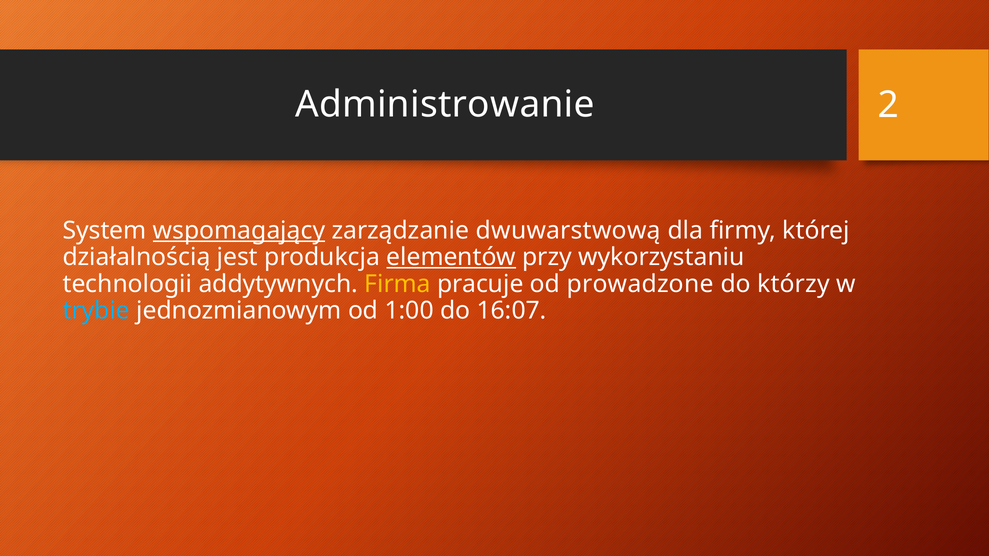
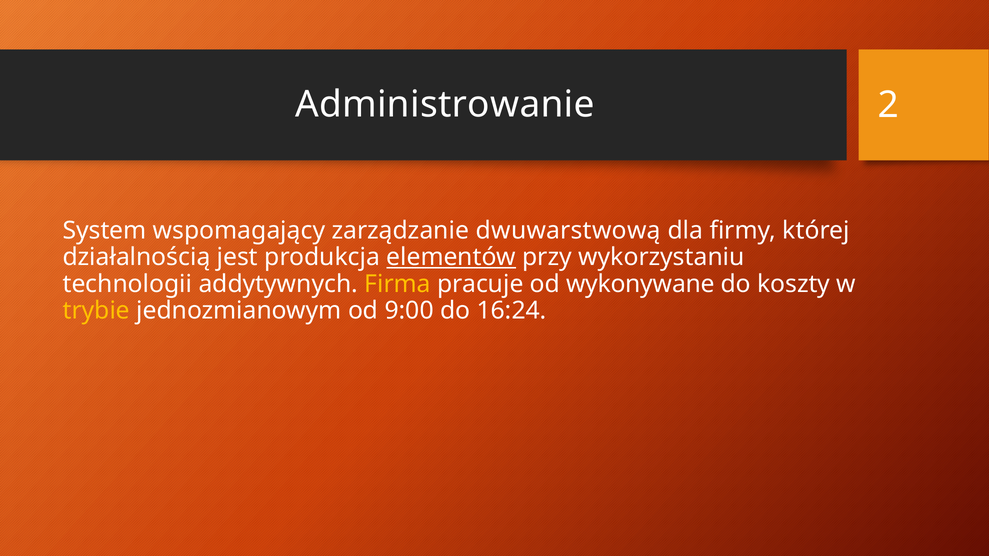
wspomagający underline: present -> none (239, 231)
prowadzone: prowadzone -> wykonywane (640, 284)
którzy: którzy -> koszty (794, 284)
trybie colour: light blue -> yellow (96, 311)
1:00: 1:00 -> 9:00 (409, 311)
16:07: 16:07 -> 16:24 (512, 311)
